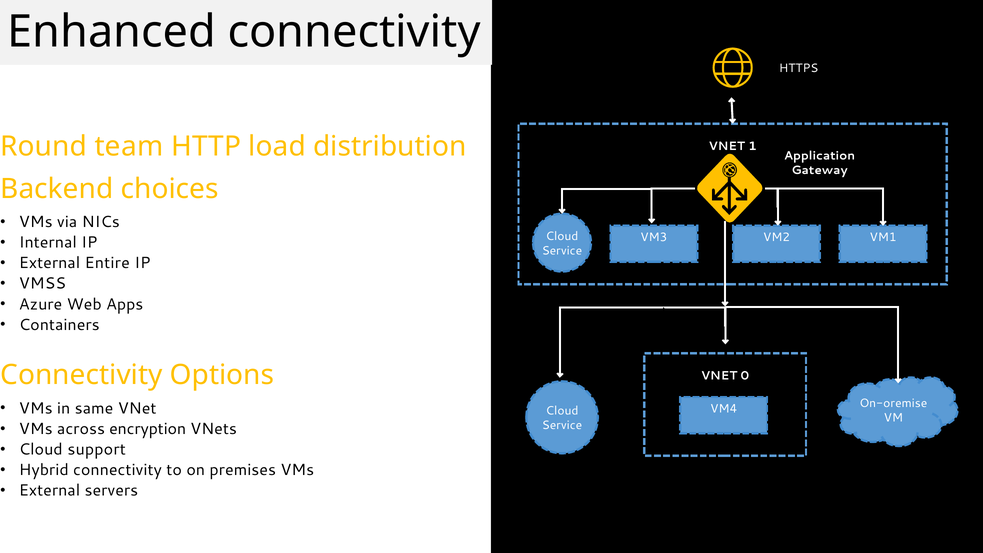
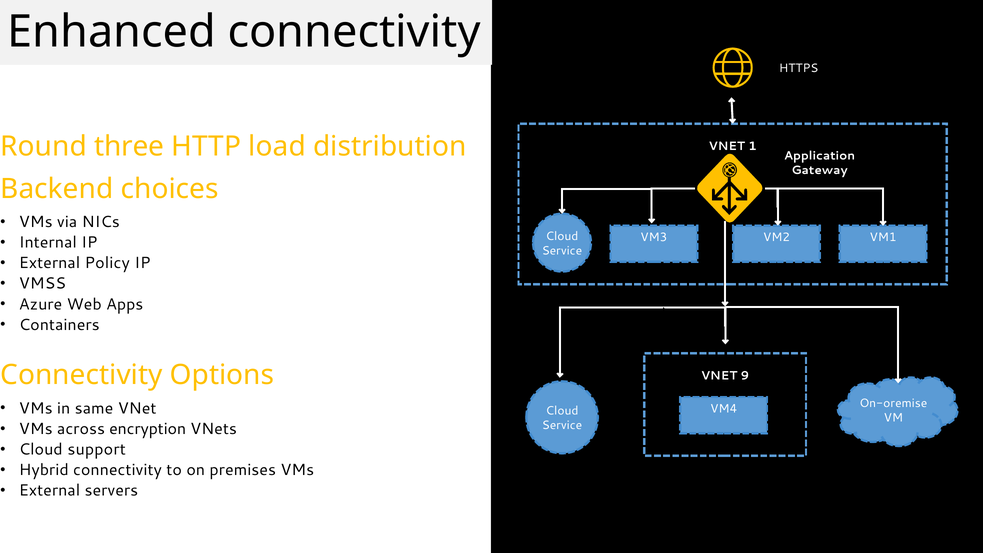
team: team -> three (129, 146)
Entire: Entire -> Policy (107, 263)
0: 0 -> 9 (745, 376)
